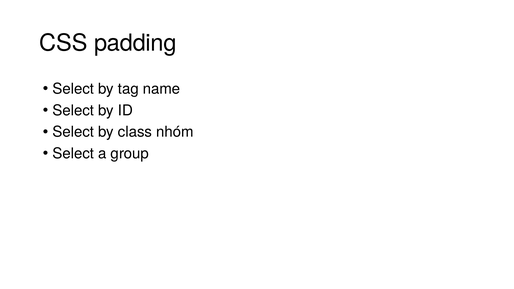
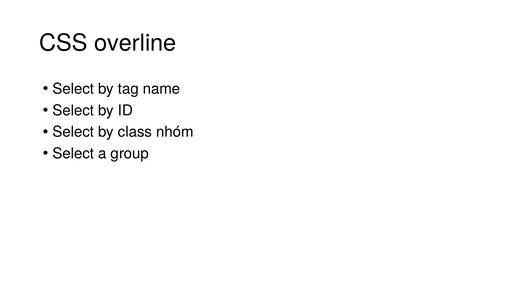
padding: padding -> overline (135, 43)
